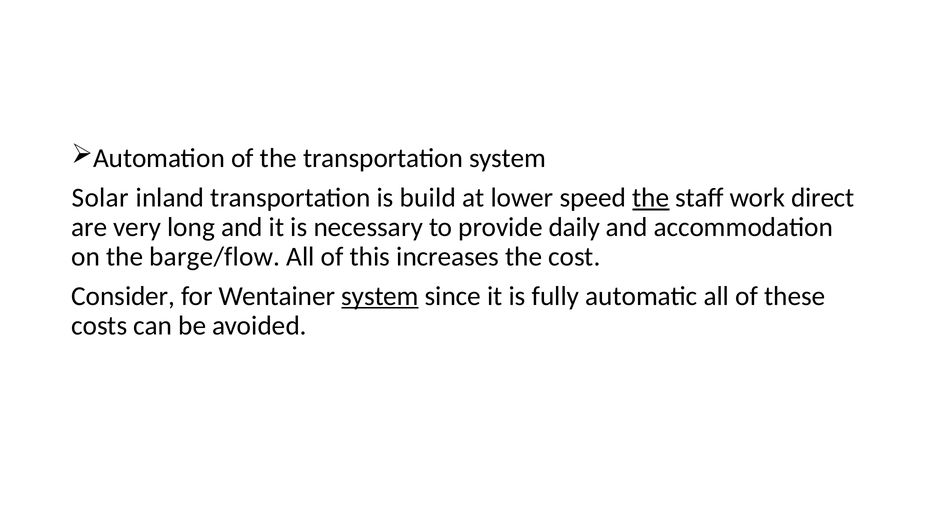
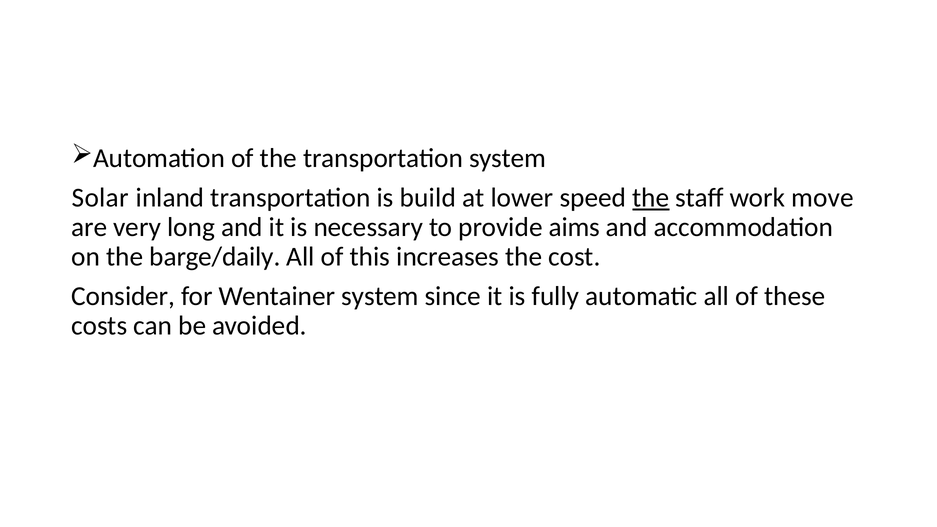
direct: direct -> move (823, 198)
daily: daily -> aims (574, 227)
barge/flow: barge/flow -> barge/daily (215, 257)
system underline: present -> none (380, 296)
